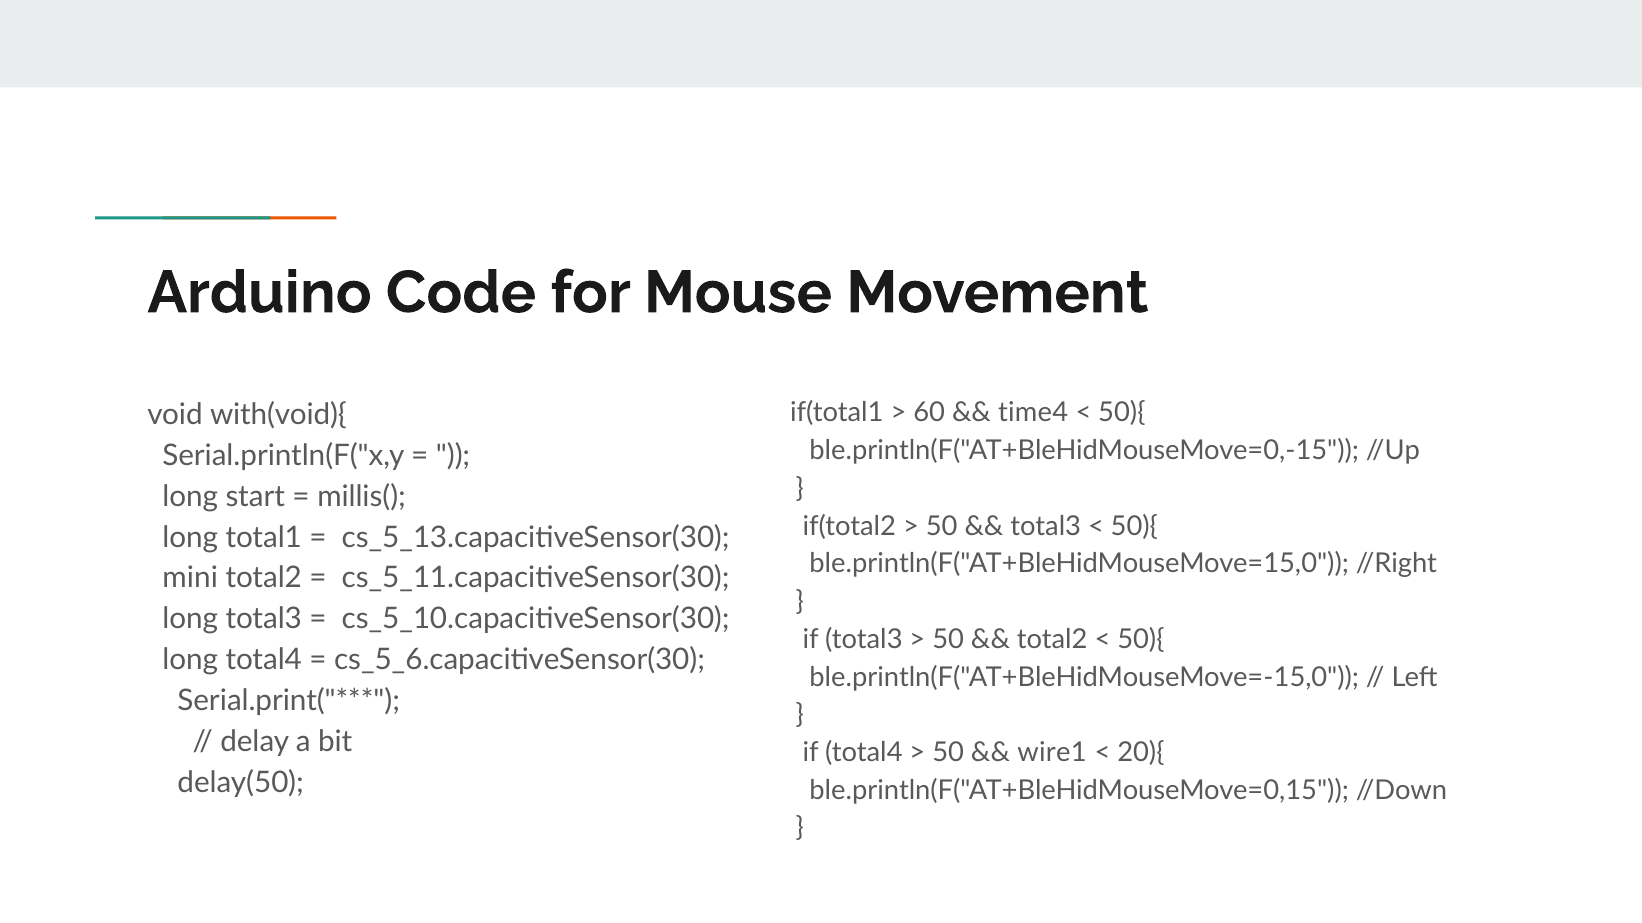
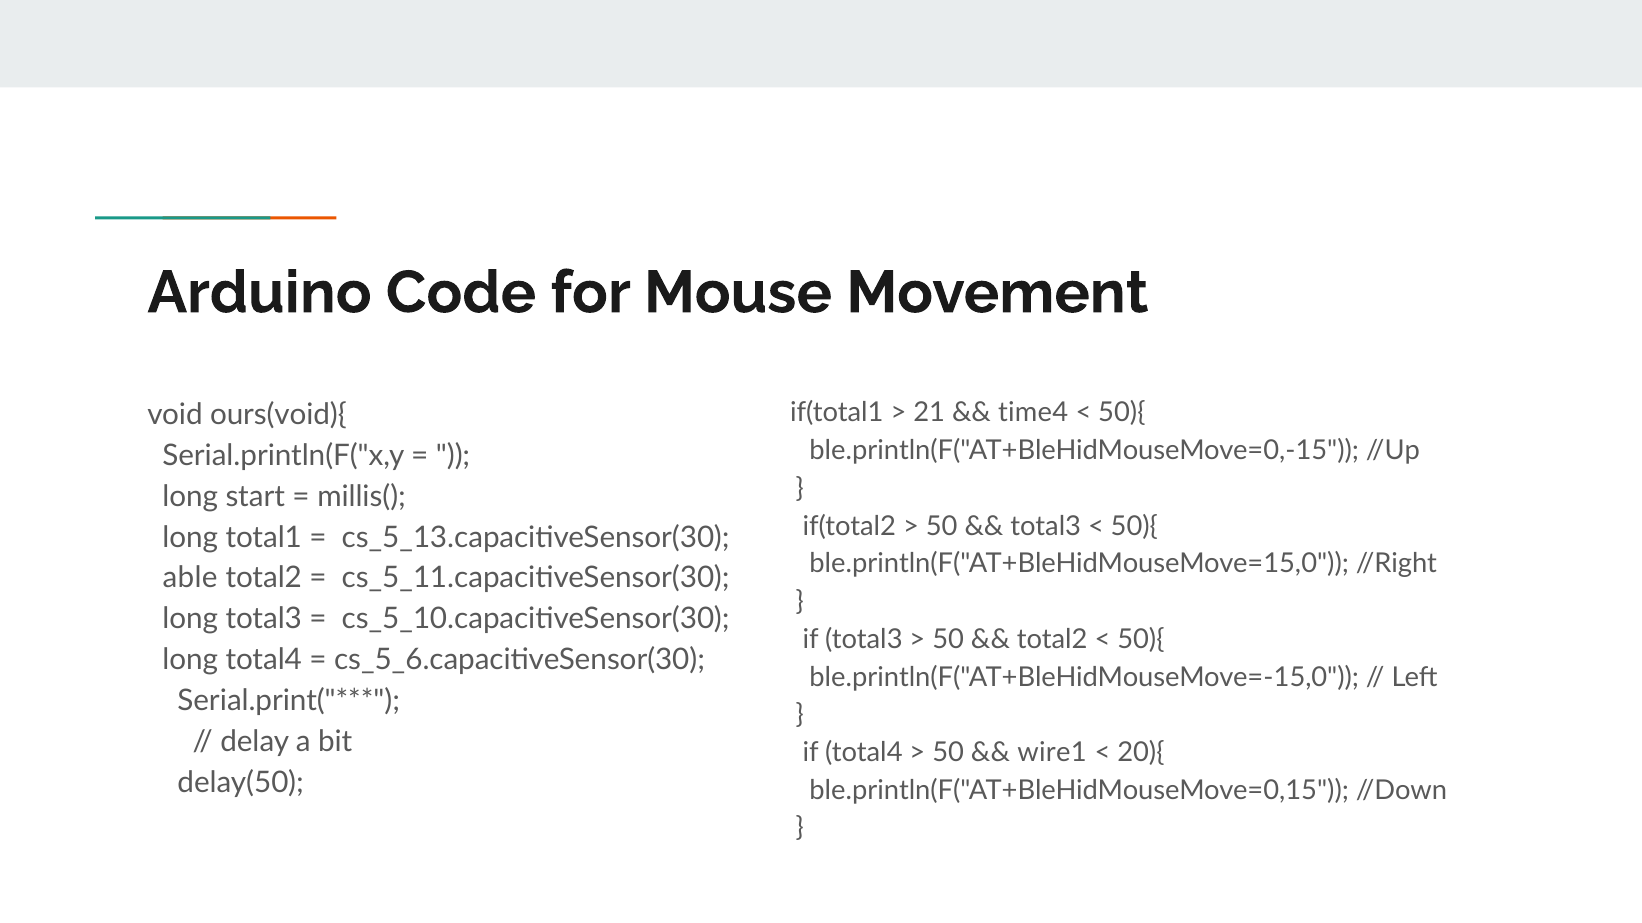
60: 60 -> 21 (929, 413)
with(void){: with(void){ -> ours(void){ (278, 415)
mini: mini -> able (190, 579)
